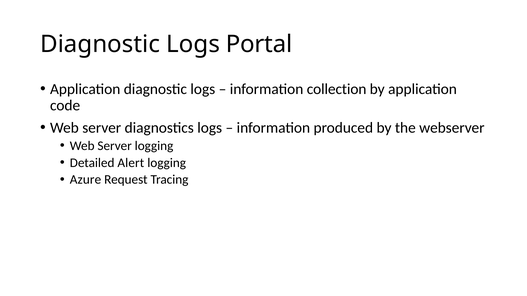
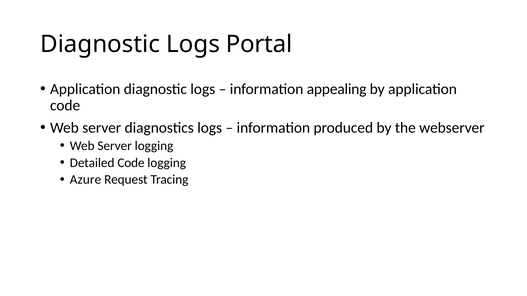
collection: collection -> appealing (337, 89)
Detailed Alert: Alert -> Code (131, 163)
